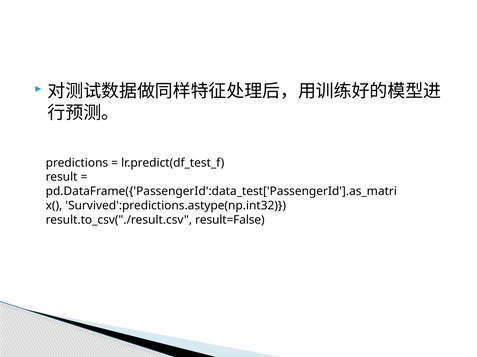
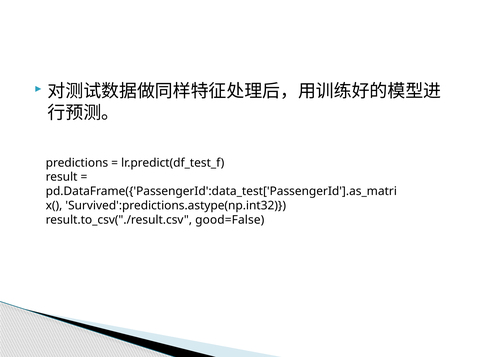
result=False: result=False -> good=False (230, 220)
